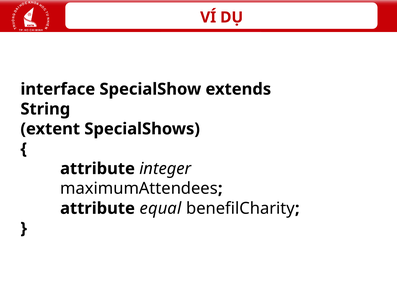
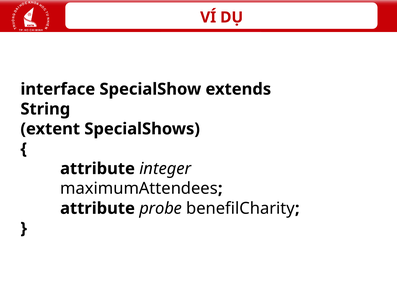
equal: equal -> probe (161, 208)
